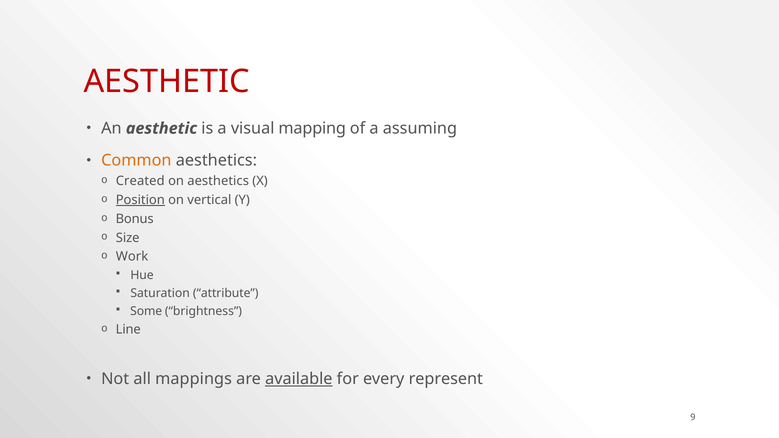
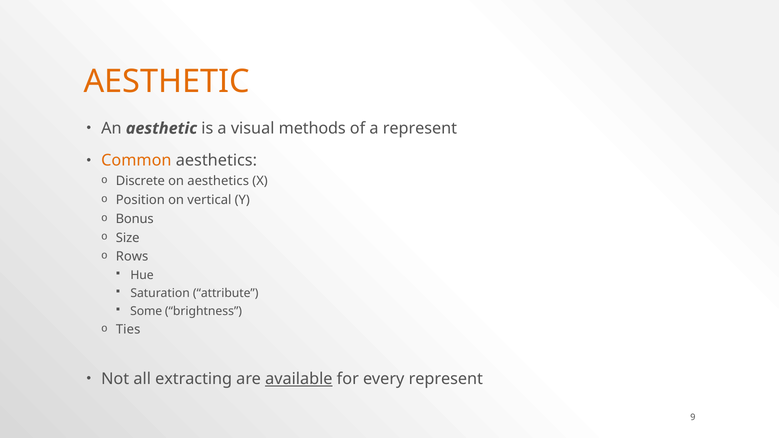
AESTHETIC colour: red -> orange (167, 82)
mapping: mapping -> methods (312, 128)
a assuming: assuming -> represent (420, 128)
Created: Created -> Discrete (140, 181)
Position underline: present -> none (140, 200)
Work: Work -> Rows (132, 257)
Line: Line -> Ties (128, 330)
mappings: mappings -> extracting (194, 379)
